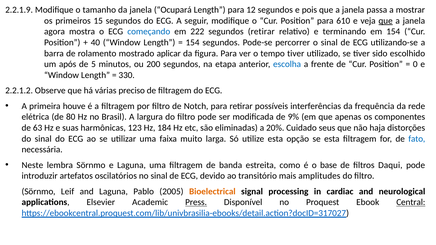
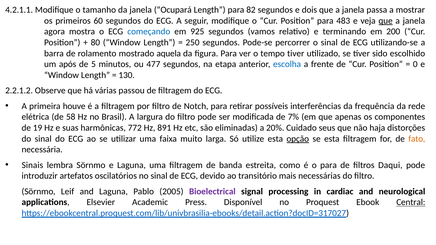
2.2.1.9: 2.2.1.9 -> 4.2.1.1 (19, 10)
12: 12 -> 82 (251, 10)
pois: pois -> dois (309, 10)
15: 15 -> 60 (98, 21)
610: 610 -> 483 (343, 21)
222: 222 -> 925 (197, 32)
segundos retirar: retirar -> vamos (261, 32)
em 154: 154 -> 200 (393, 32)
40: 40 -> 80 (95, 43)
154: 154 -> 250 (193, 43)
aplicar: aplicar -> aquela (169, 53)
200: 200 -> 477 (153, 64)
330: 330 -> 130 (127, 75)
preciso: preciso -> passou (132, 91)
80: 80 -> 58 (71, 117)
9%: 9% -> 7% (293, 117)
63: 63 -> 19 (38, 128)
123: 123 -> 772 (135, 128)
184: 184 -> 891 (164, 128)
opção underline: none -> present (298, 139)
fato colour: blue -> orange (417, 139)
Neste: Neste -> Sinais (32, 165)
o base: base -> para (329, 165)
amplitudes: amplitudes -> necessárias (319, 176)
Bioelectrical colour: orange -> purple (212, 192)
Press underline: present -> none (196, 203)
